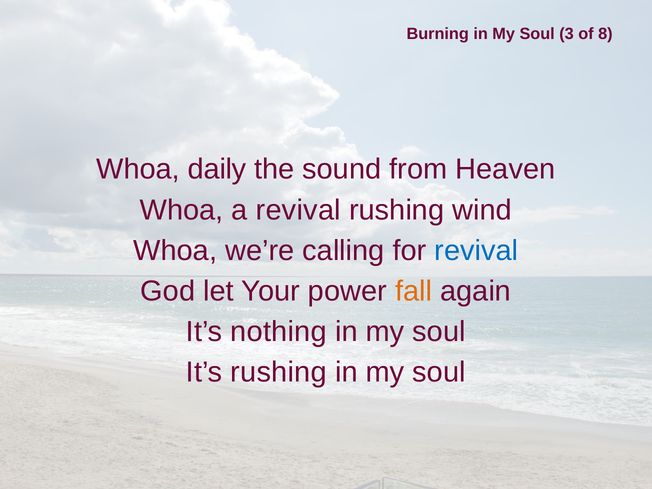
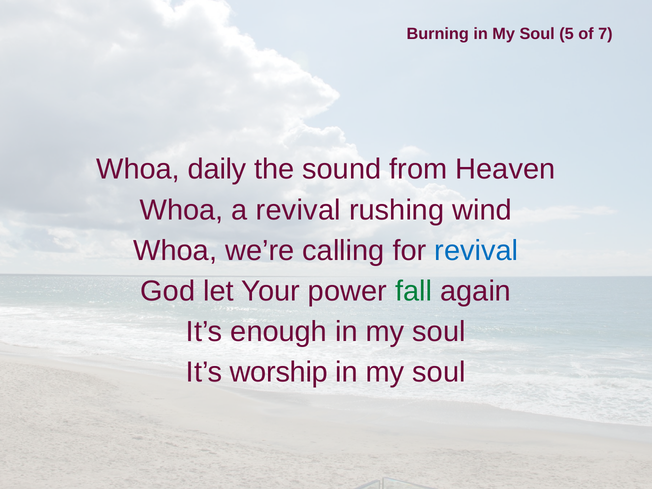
3: 3 -> 5 (567, 34)
8: 8 -> 7 (605, 34)
fall colour: orange -> green (414, 291)
nothing: nothing -> enough (279, 332)
It’s rushing: rushing -> worship (279, 372)
